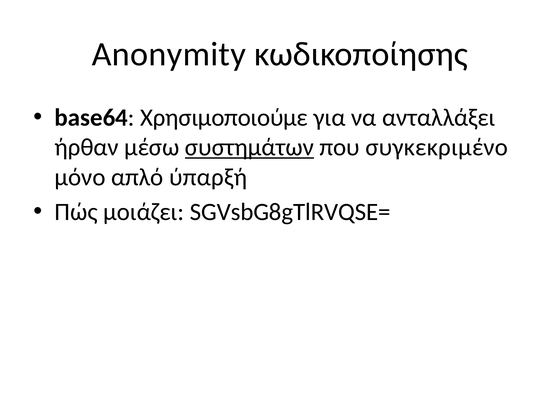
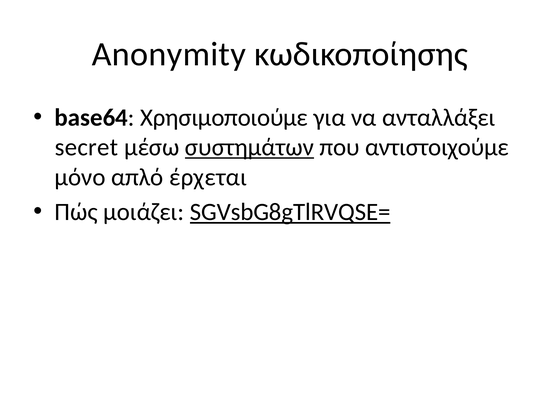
ήρθαν: ήρθαν -> secret (86, 147)
συγκεκριμένο: συγκεκριμένο -> αντιστοιχούμε (437, 147)
ύπαρξή: ύπαρξή -> έρχεται (208, 177)
SGVsbG8gTlRVQSE= underline: none -> present (290, 212)
